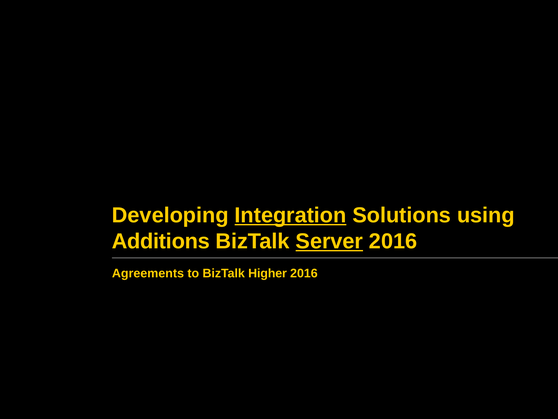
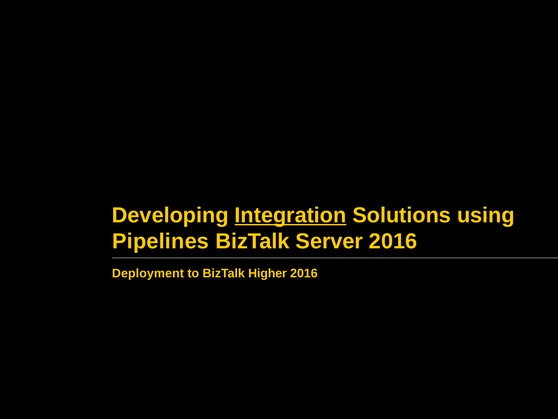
Additions: Additions -> Pipelines (161, 241)
Server underline: present -> none (329, 241)
Agreements: Agreements -> Deployment (148, 273)
